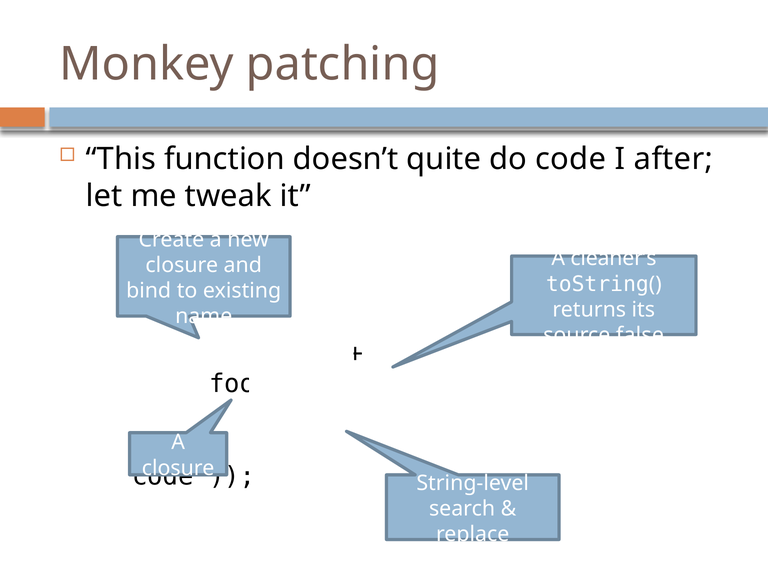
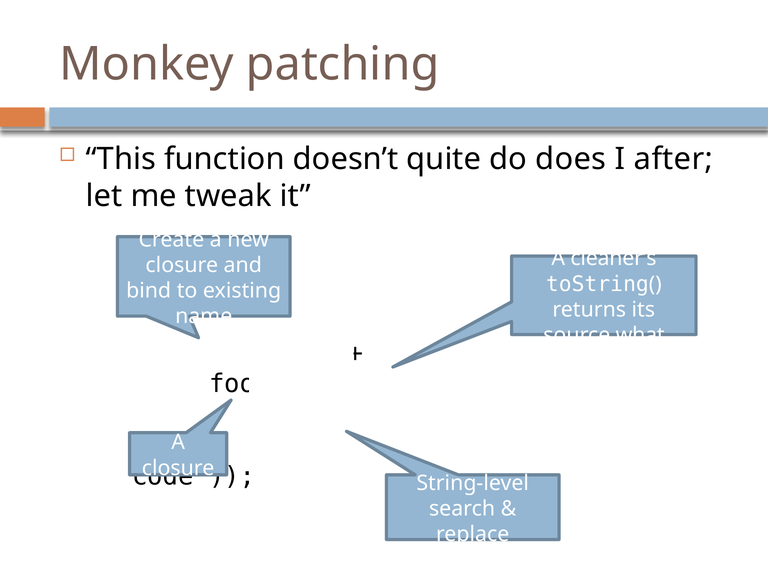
do code: code -> does (571, 159)
false: false -> what (640, 335)
